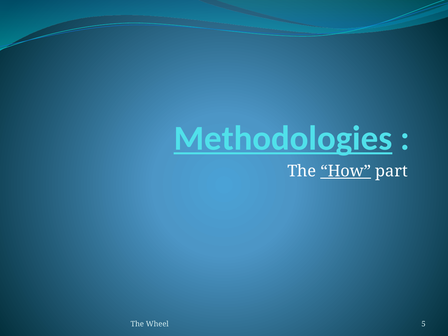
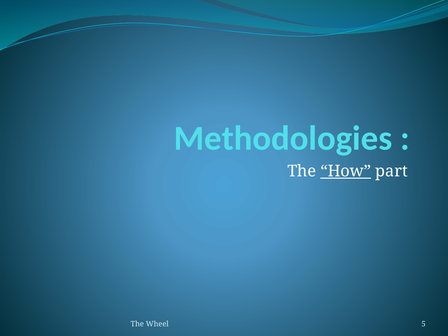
Methodologies underline: present -> none (283, 138)
